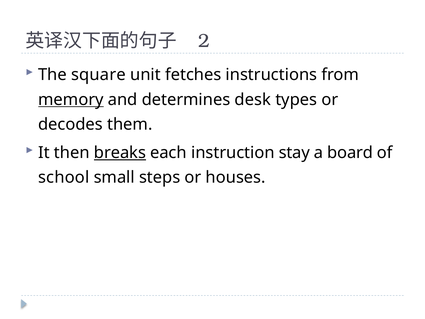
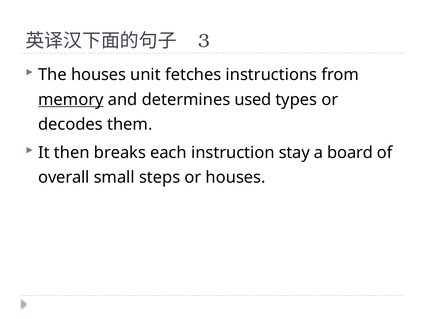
2: 2 -> 3 (204, 41)
The square: square -> houses (99, 75)
desk: desk -> used (253, 99)
breaks underline: present -> none (120, 152)
school: school -> overall (64, 177)
